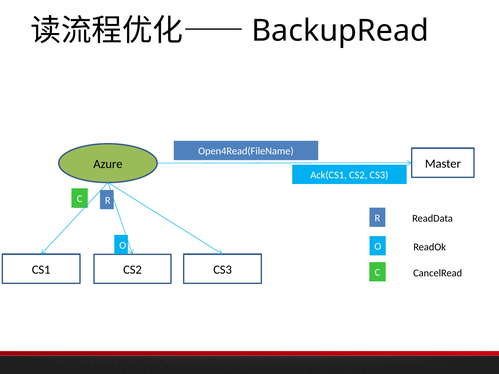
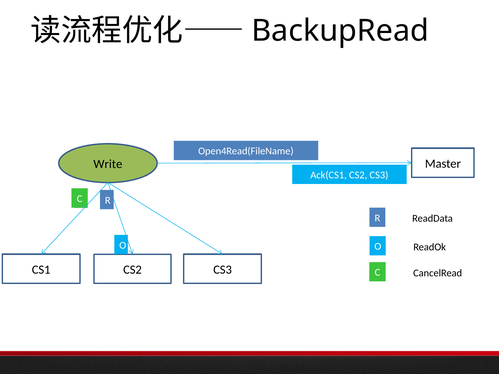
Azure: Azure -> Write (108, 164)
